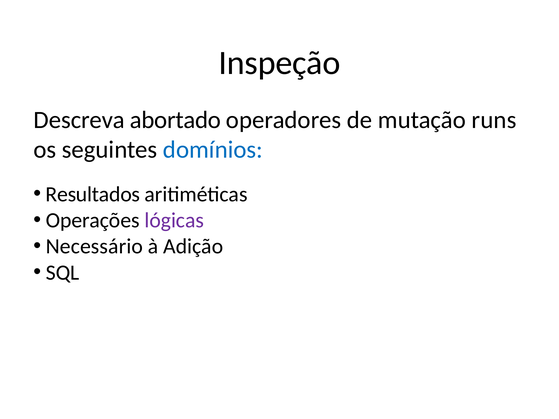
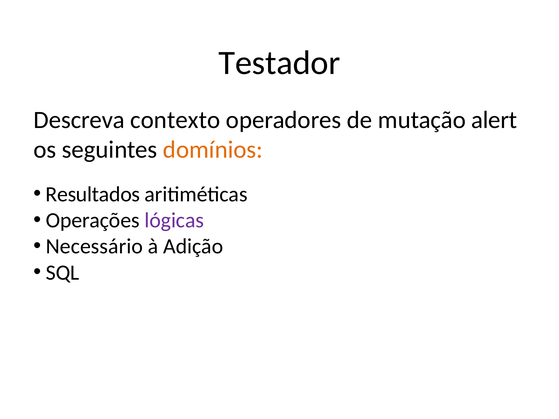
Inspeção: Inspeção -> Testador (279, 63)
abortado: abortado -> contexto (175, 120)
runs: runs -> alert (494, 120)
domínios colour: blue -> orange (213, 150)
